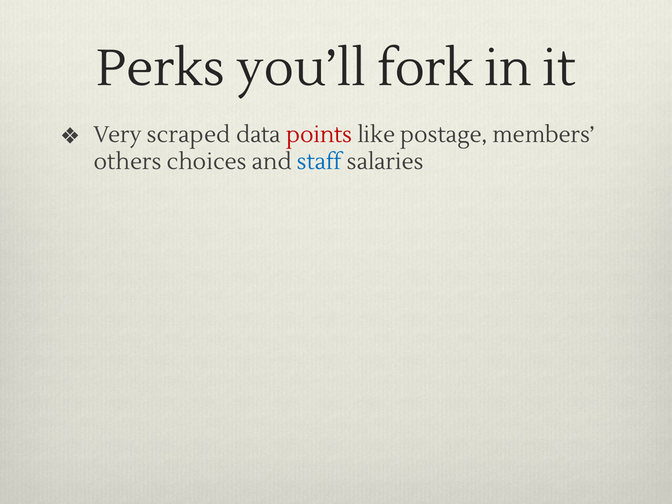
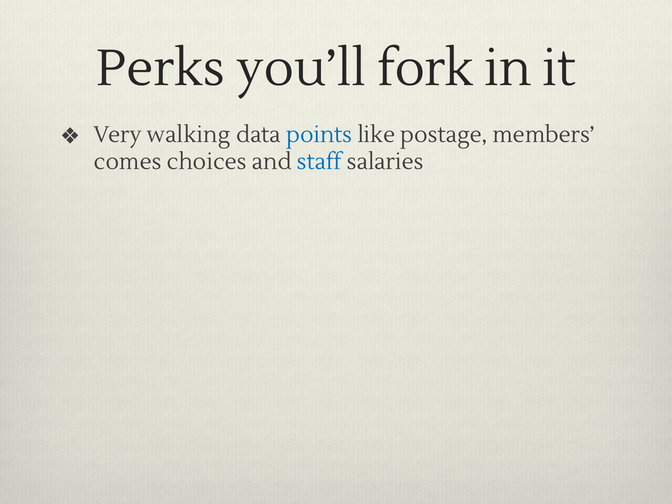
scraped: scraped -> walking (189, 135)
points colour: red -> blue (319, 135)
others: others -> comes (128, 162)
